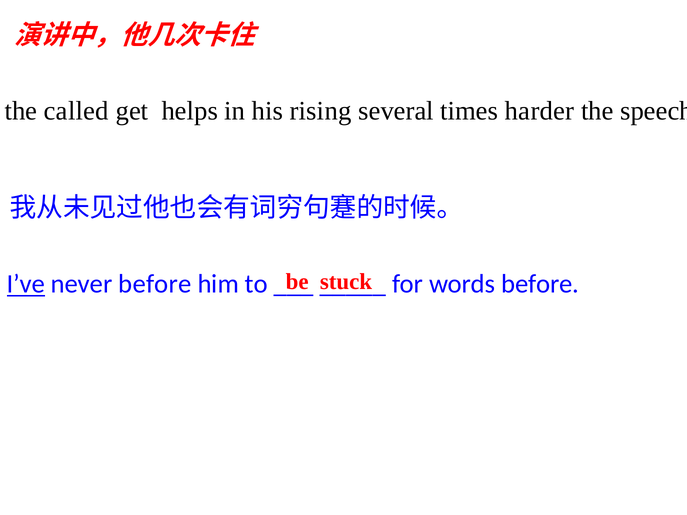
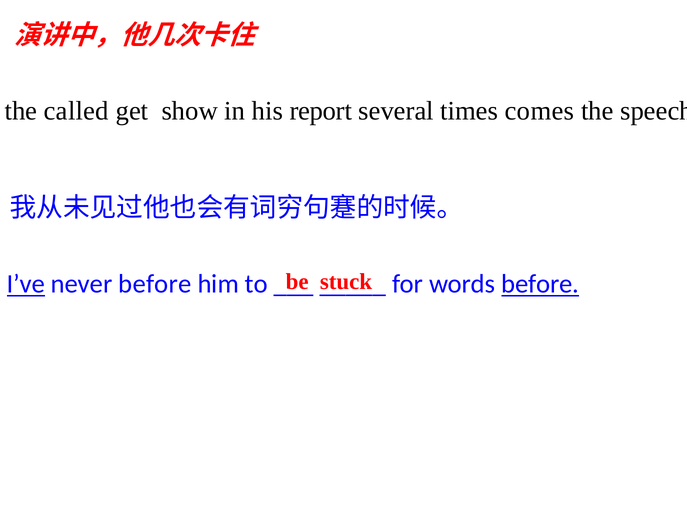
helps: helps -> show (190, 111)
rising: rising -> report (321, 111)
harder: harder -> comes (540, 111)
before underline: none -> present (540, 284)
